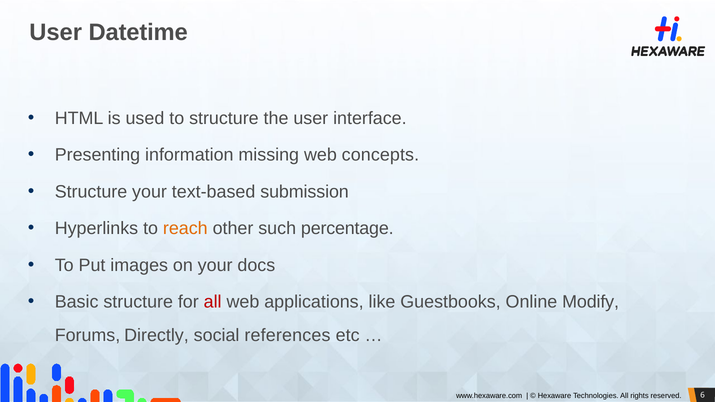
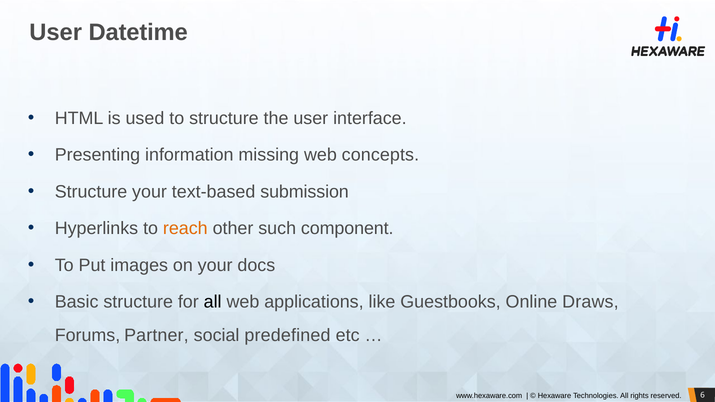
percentage: percentage -> component (347, 229)
all colour: red -> black (213, 302)
Modify: Modify -> Draws (590, 302)
Directly: Directly -> Partner (156, 335)
references: references -> predefined (287, 335)
